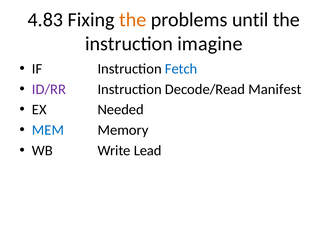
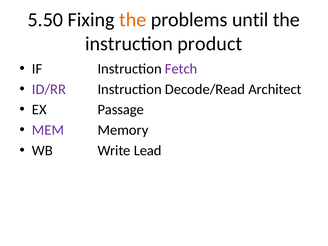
4.83: 4.83 -> 5.50 (45, 20)
imagine: imagine -> product (210, 44)
Fetch colour: blue -> purple (181, 69)
Manifest: Manifest -> Architect (275, 89)
Needed: Needed -> Passage (121, 110)
MEM colour: blue -> purple (48, 130)
